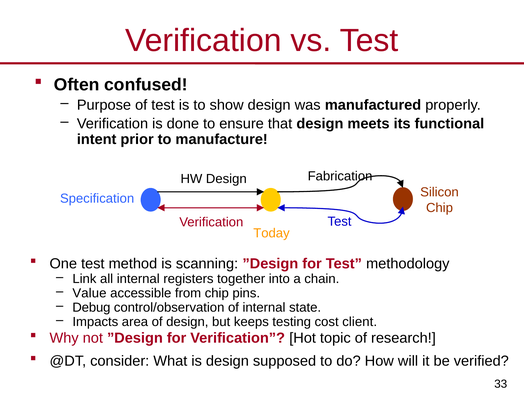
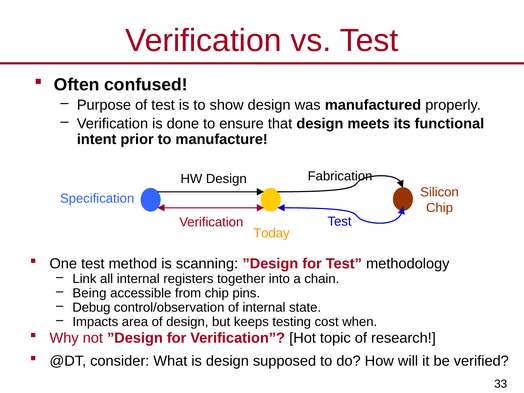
Value: Value -> Being (89, 293)
client: client -> when (360, 322)
